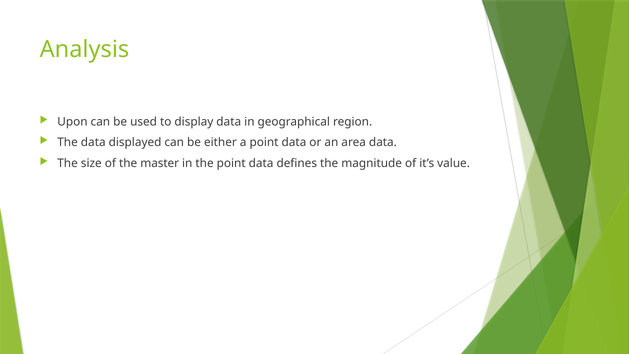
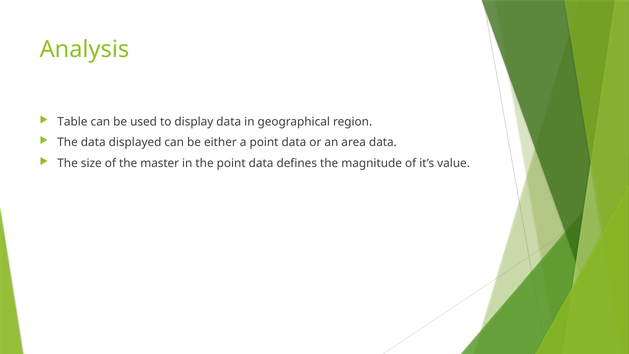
Upon: Upon -> Table (72, 122)
